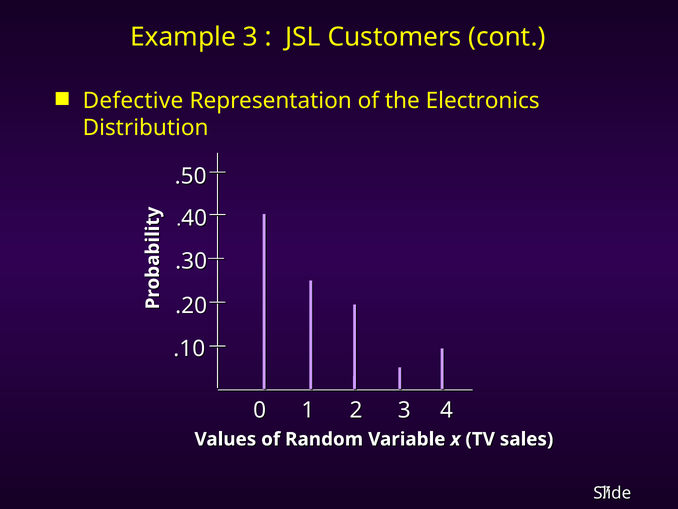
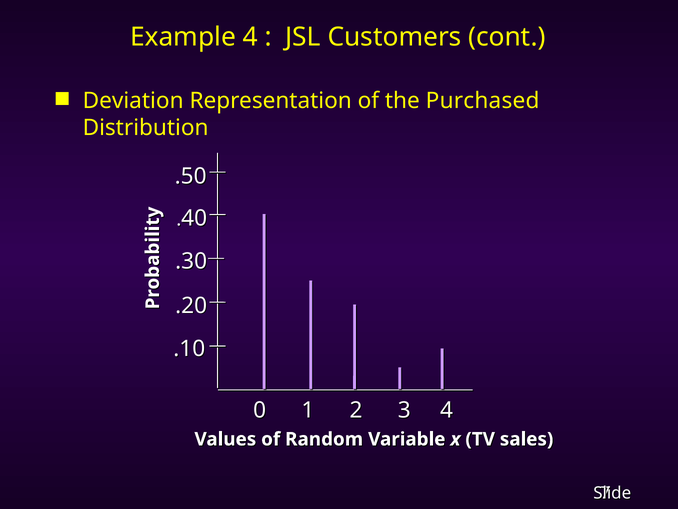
Example 3: 3 -> 4 (250, 37)
Defective: Defective -> Deviation (133, 101)
Electronics: Electronics -> Purchased (483, 101)
